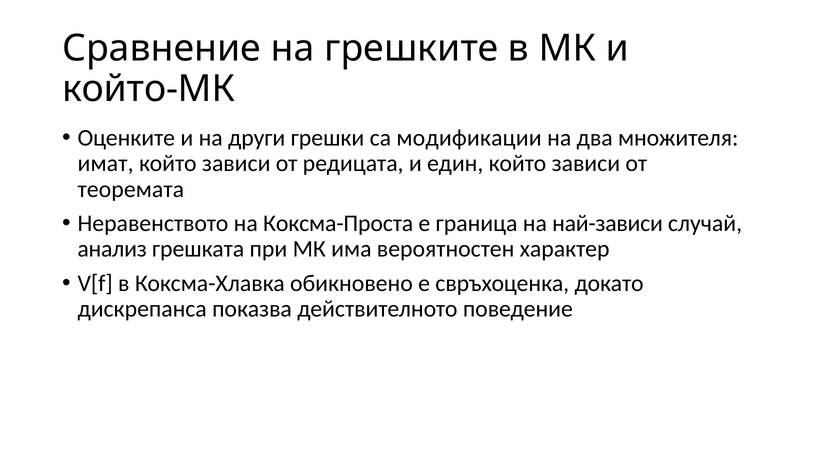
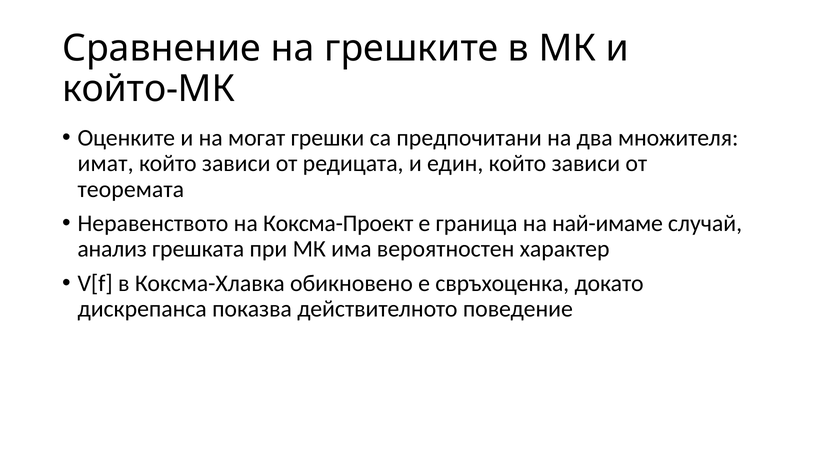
други: други -> могат (257, 138)
модификации: модификации -> предпочитани (469, 138)
Коксма-Проста: Коксма-Проста -> Коксма-Проект (338, 223)
най-зависи: най-зависи -> най-имаме (608, 223)
